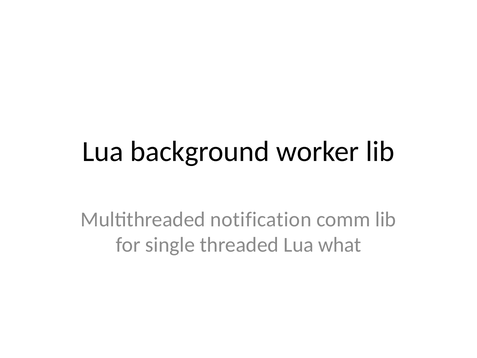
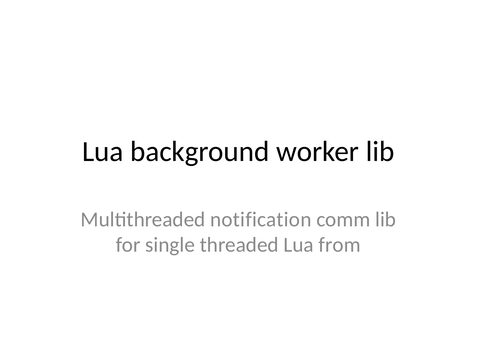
what: what -> from (340, 245)
